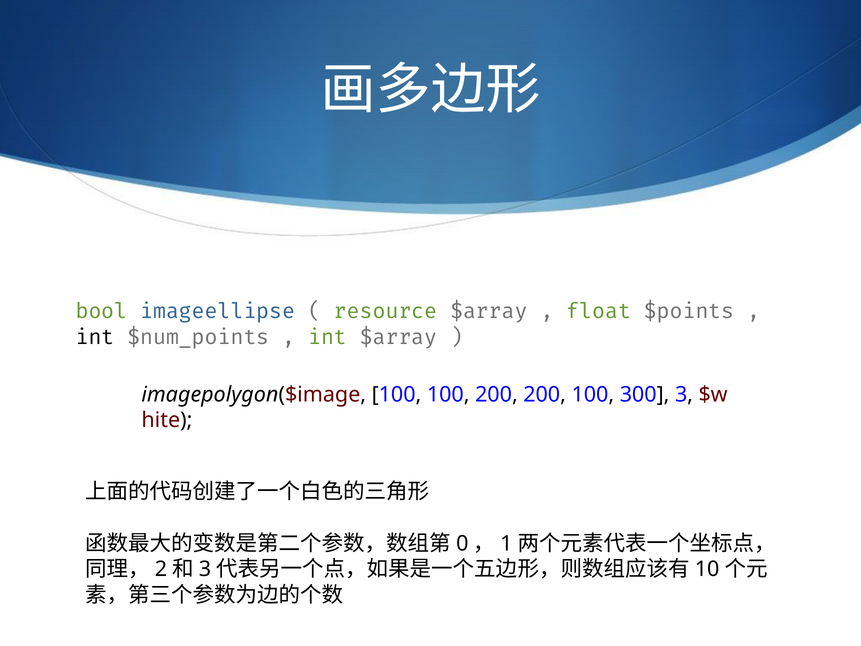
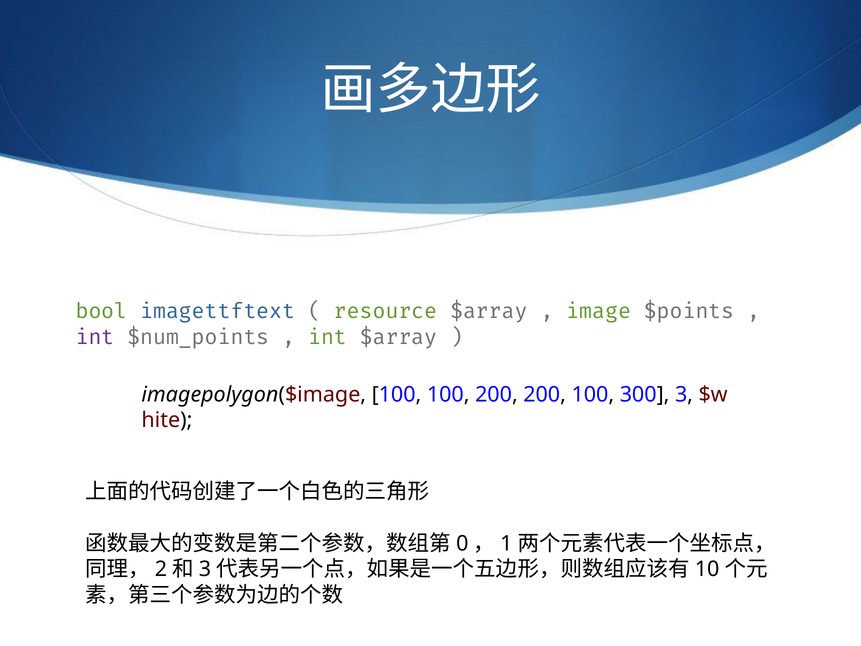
imageellipse: imageellipse -> imagettftext (218, 311)
float: float -> image (599, 311)
int colour: black -> purple (95, 337)
